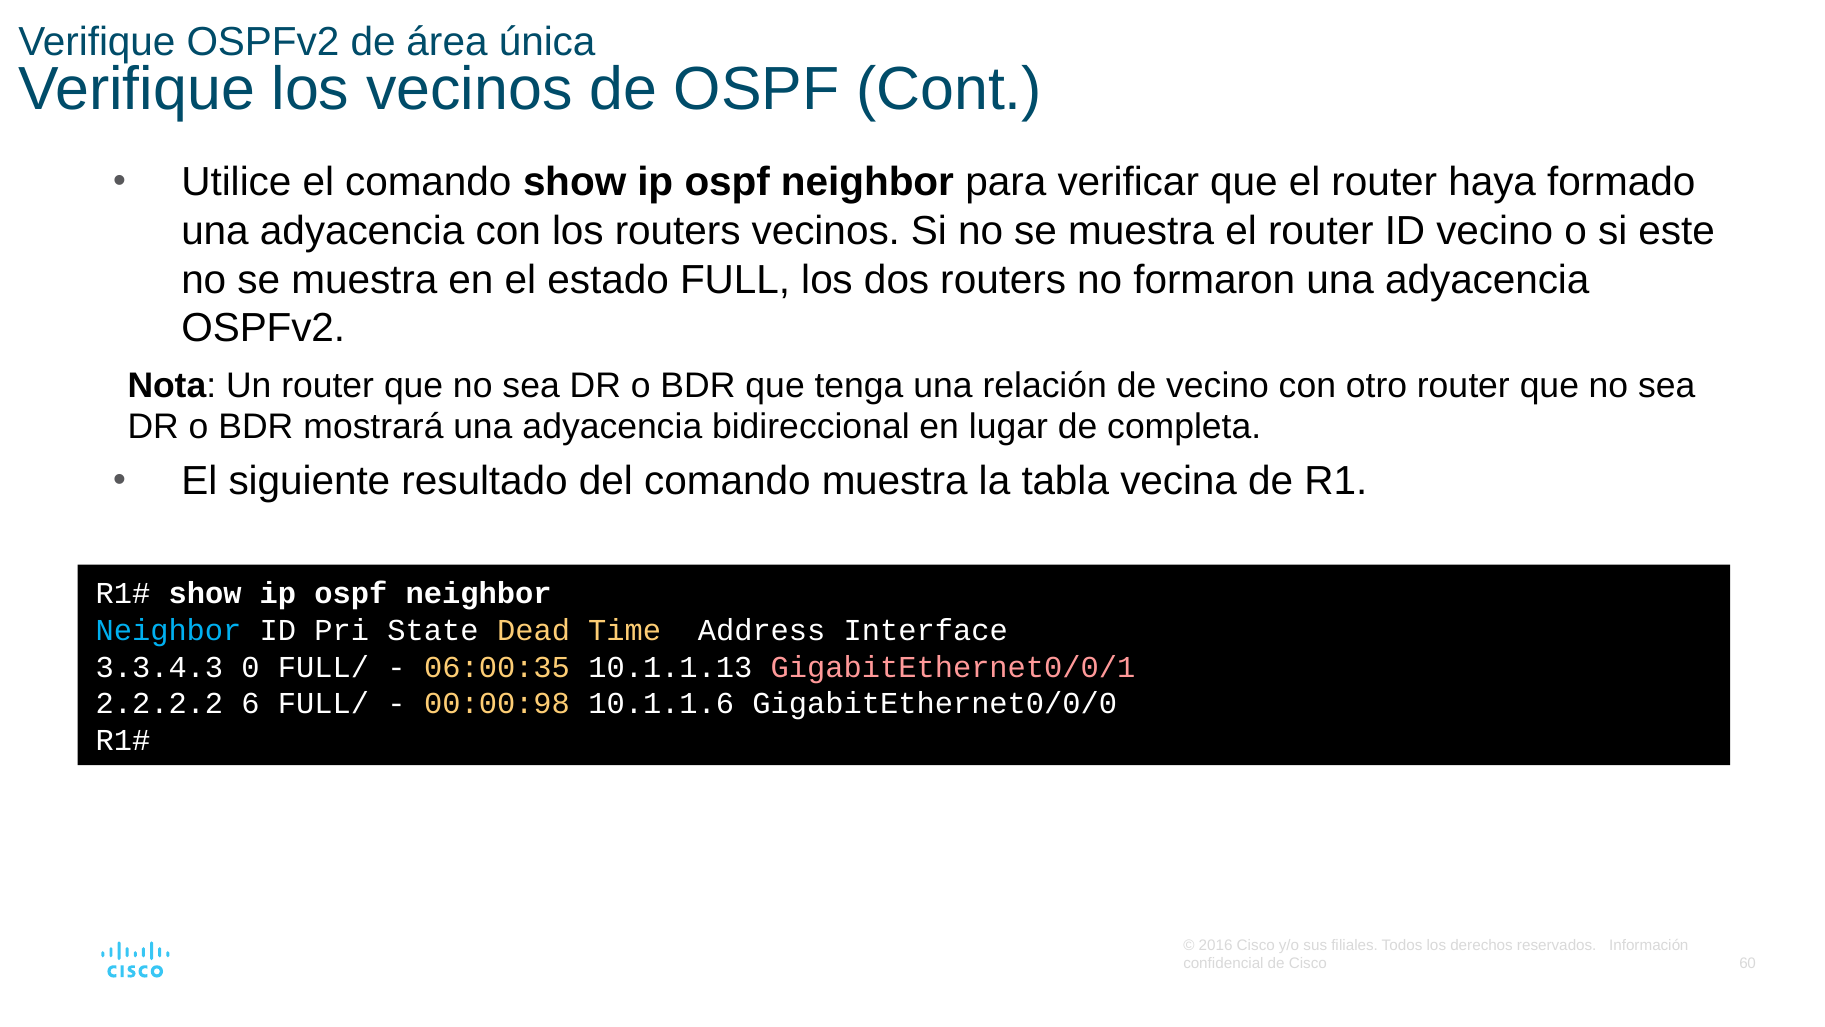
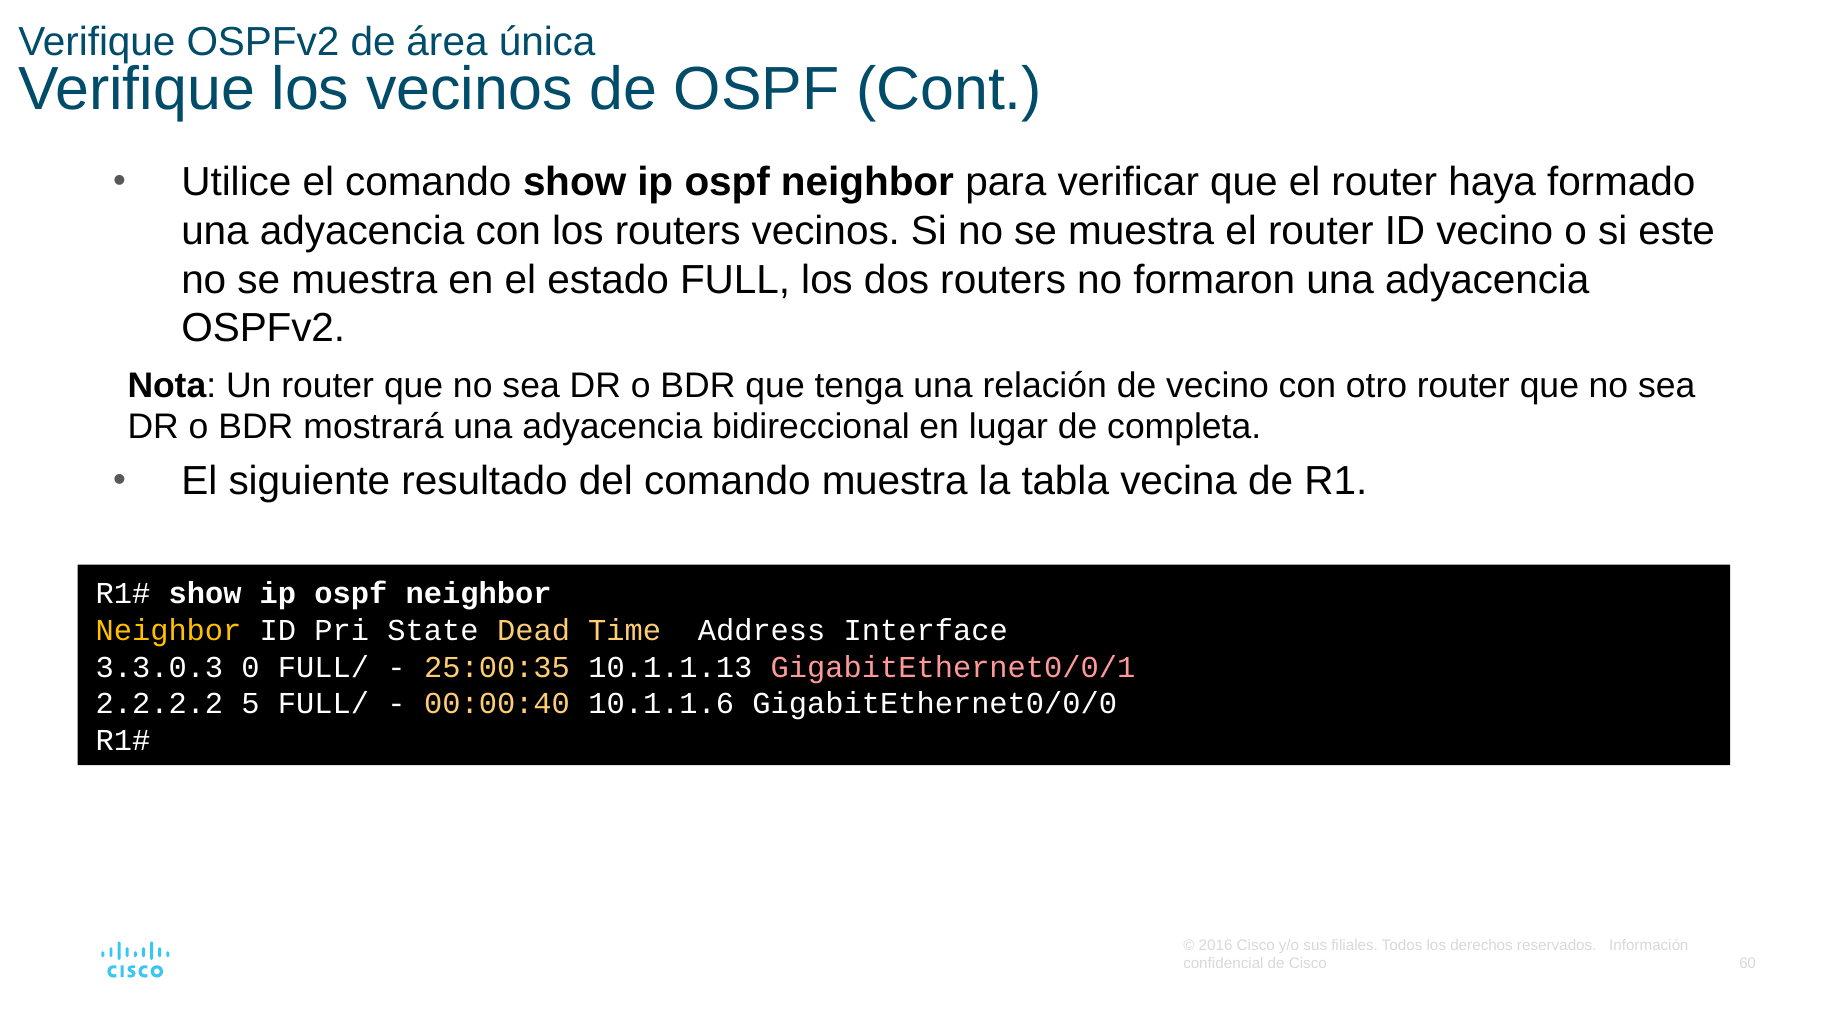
Neighbor colour: light blue -> yellow (169, 630)
3.3.4.3: 3.3.4.3 -> 3.3.0.3 (159, 667)
06:00:35: 06:00:35 -> 25:00:35 (497, 667)
6: 6 -> 5 (251, 703)
00:00:98: 00:00:98 -> 00:00:40 (497, 703)
